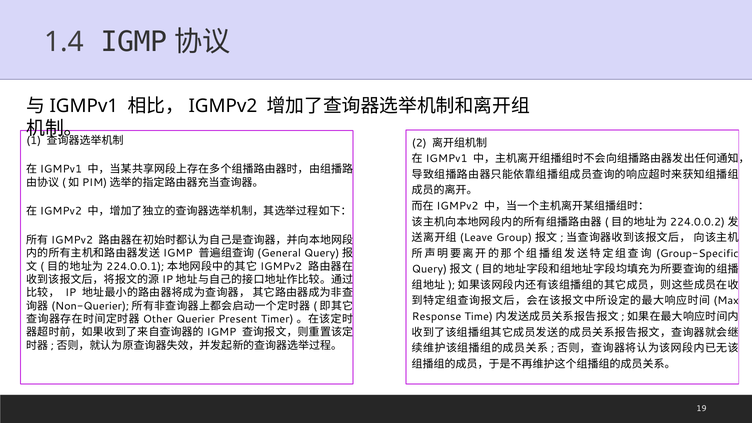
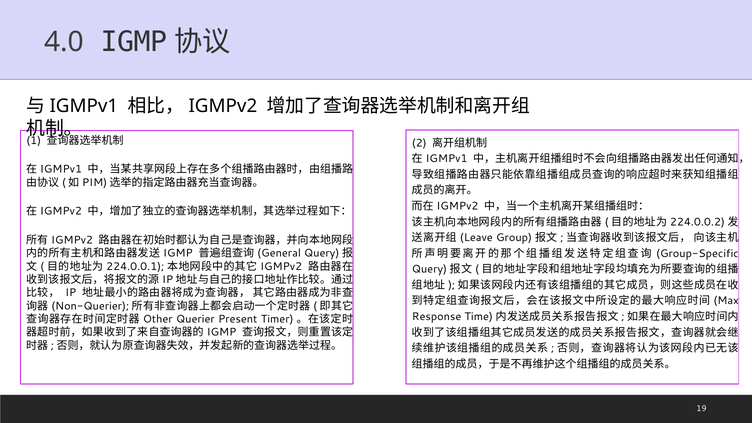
1.4: 1.4 -> 4.0 (64, 42)
